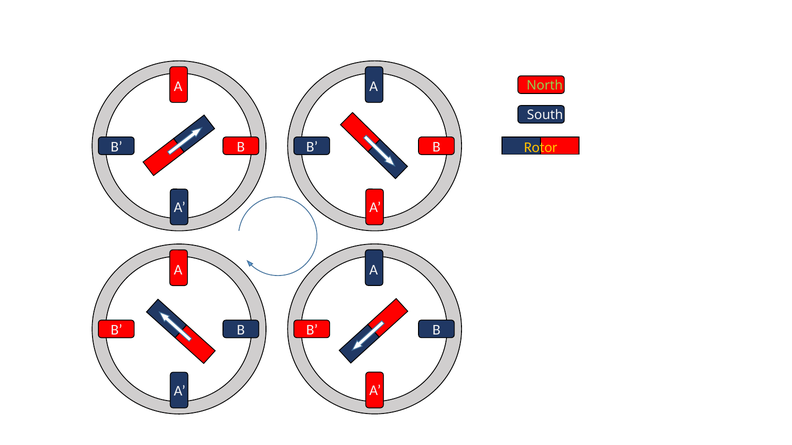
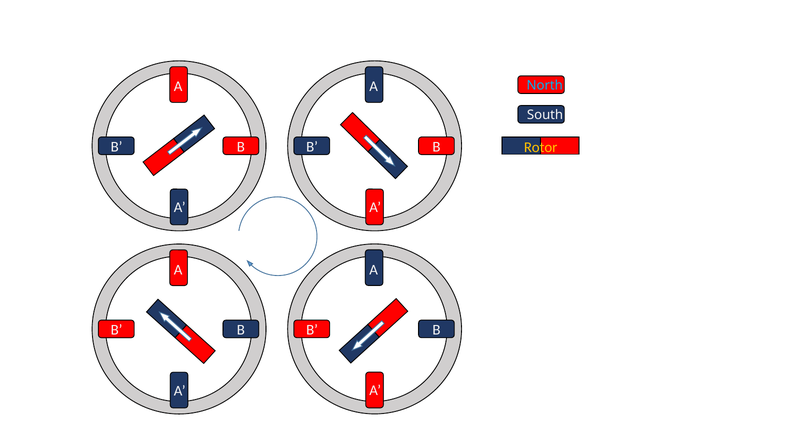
North colour: light green -> light blue (545, 86)
